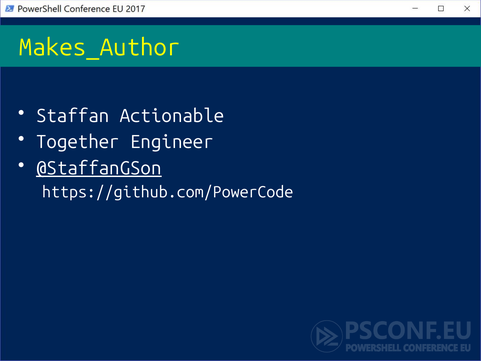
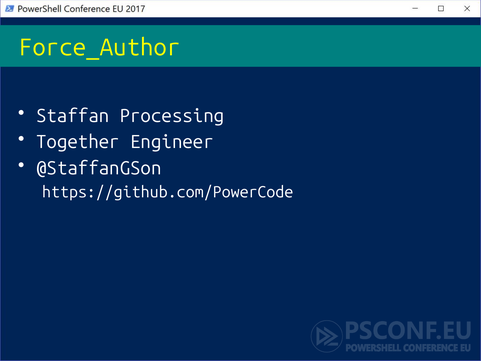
Makes_Author: Makes_Author -> Force_Author (100, 48)
Actionable: Actionable -> Processing (172, 116)
@StaffanGSon underline: present -> none (99, 168)
